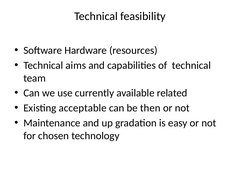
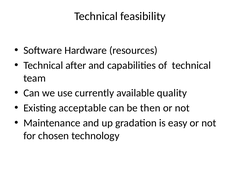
aims: aims -> after (76, 65)
related: related -> quality (172, 93)
